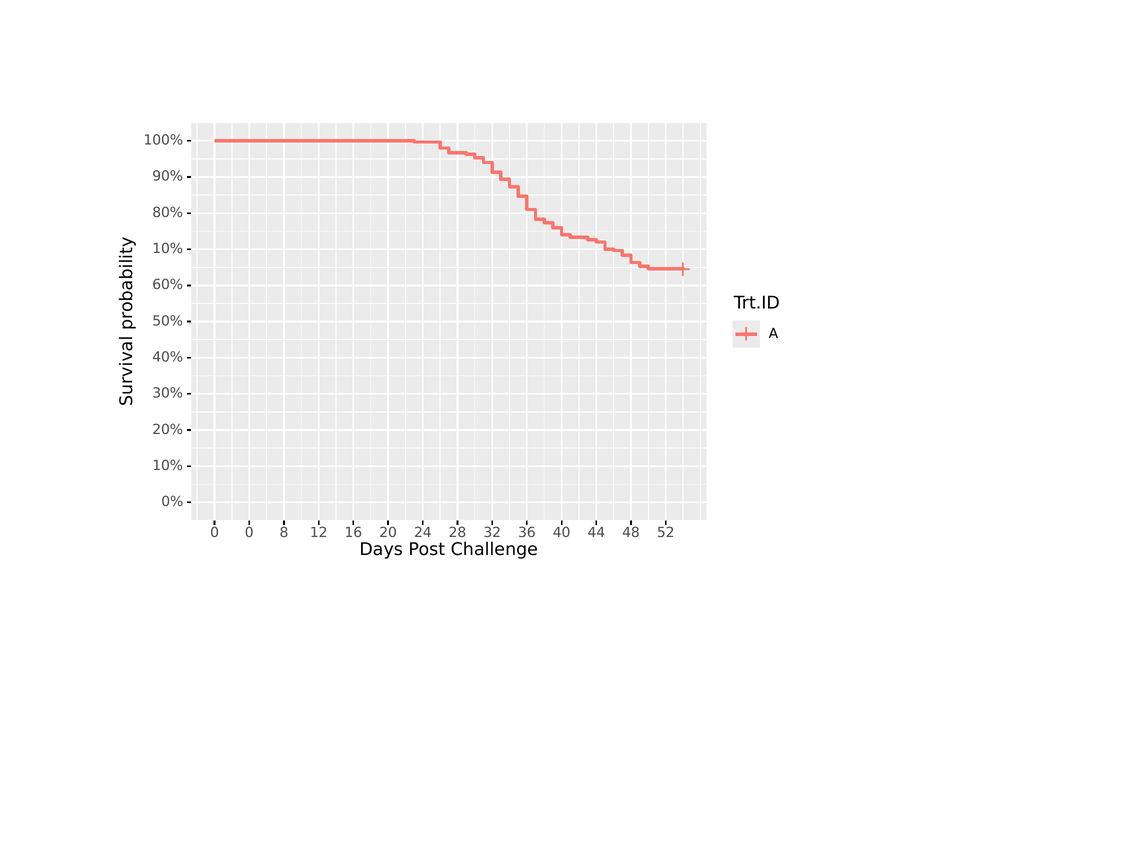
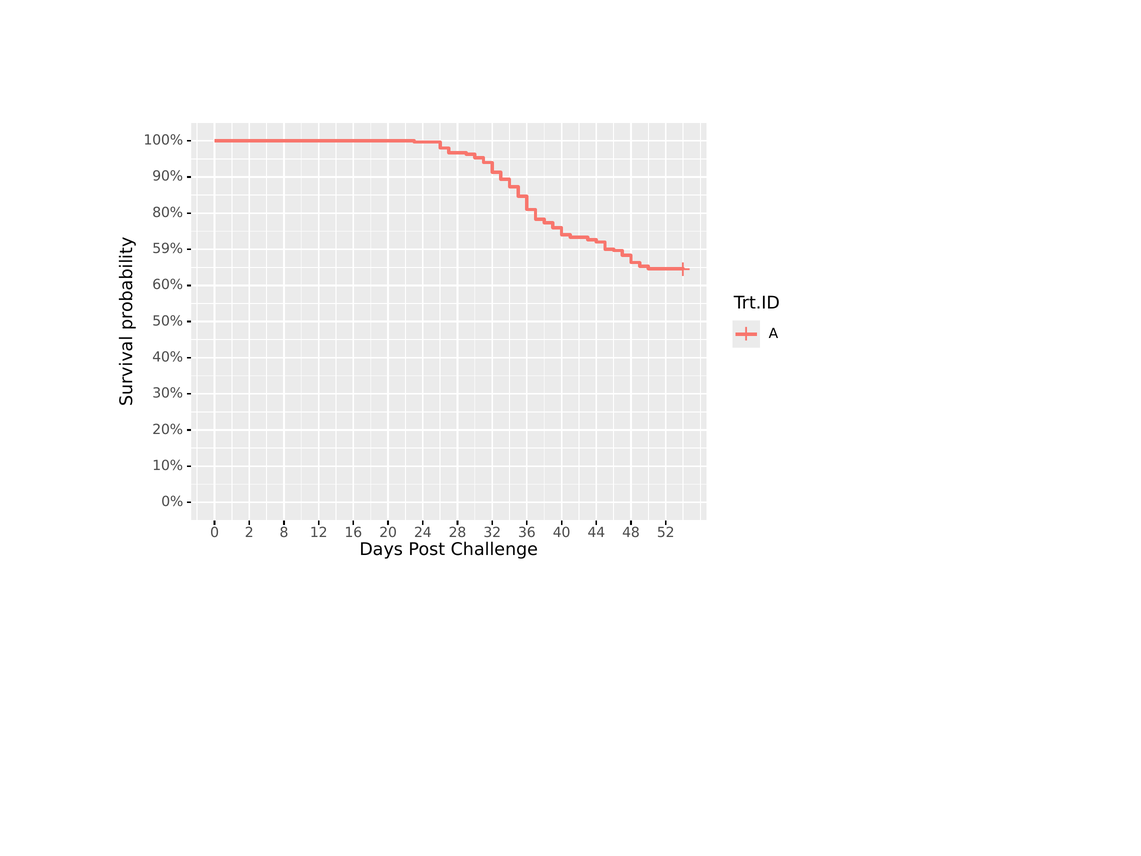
10%: 10% -> 59% (168, 249)
0 0: 0 -> 2 (249, 533)
